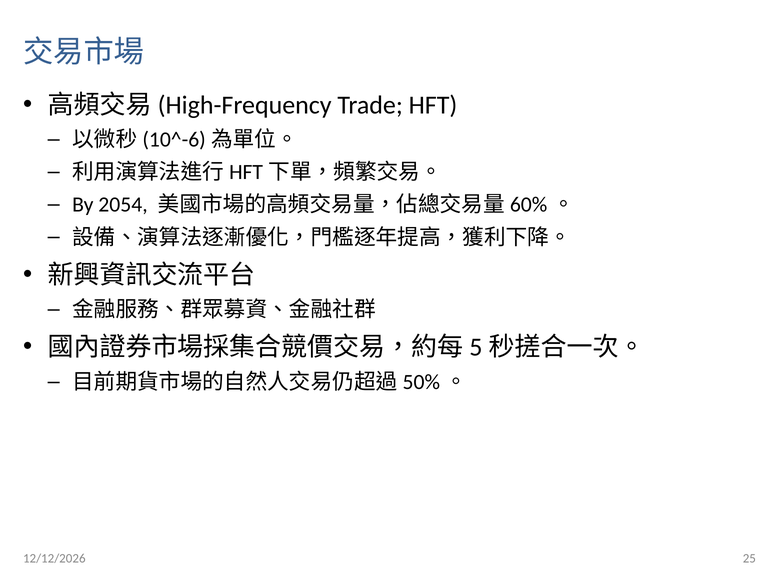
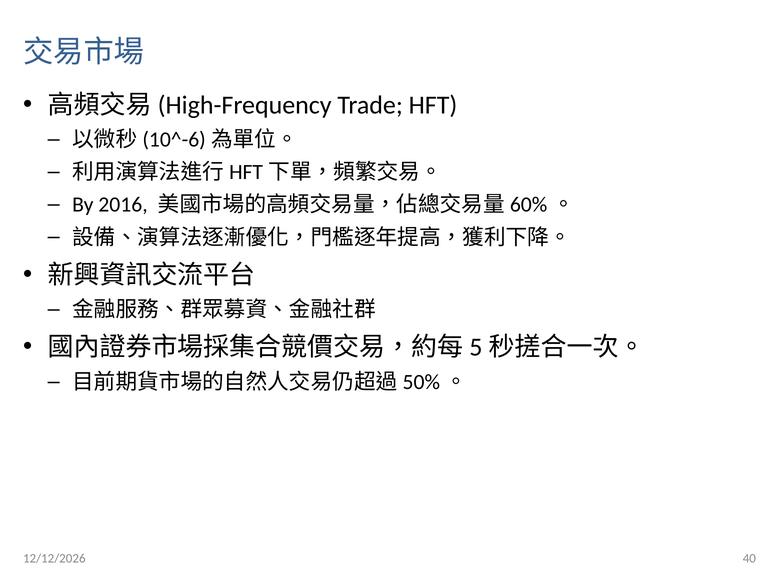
2054: 2054 -> 2016 (123, 205)
25: 25 -> 40 (749, 558)
